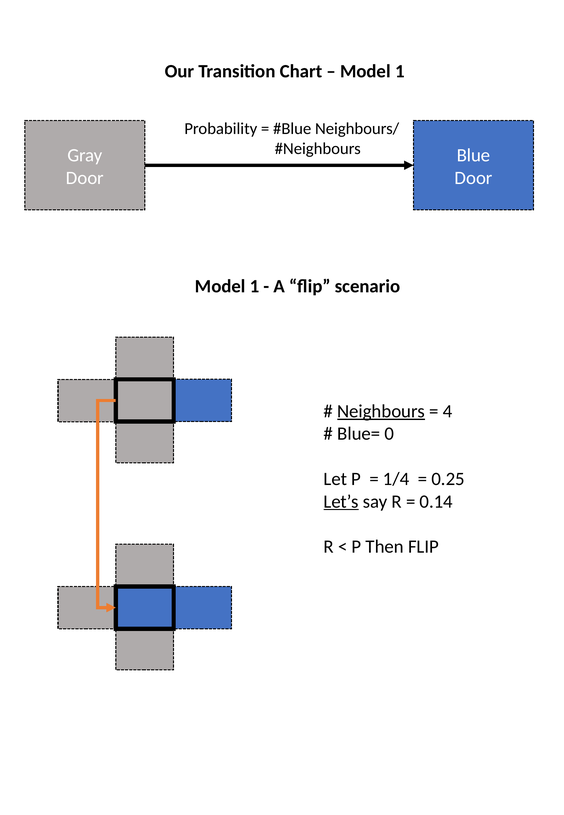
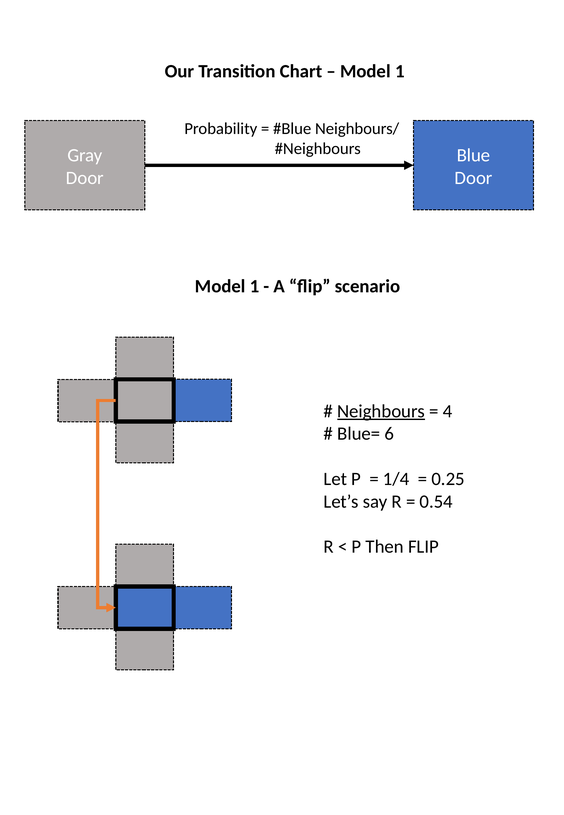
0: 0 -> 6 (389, 434)
Let’s underline: present -> none (341, 501)
0.14: 0.14 -> 0.54 (436, 501)
